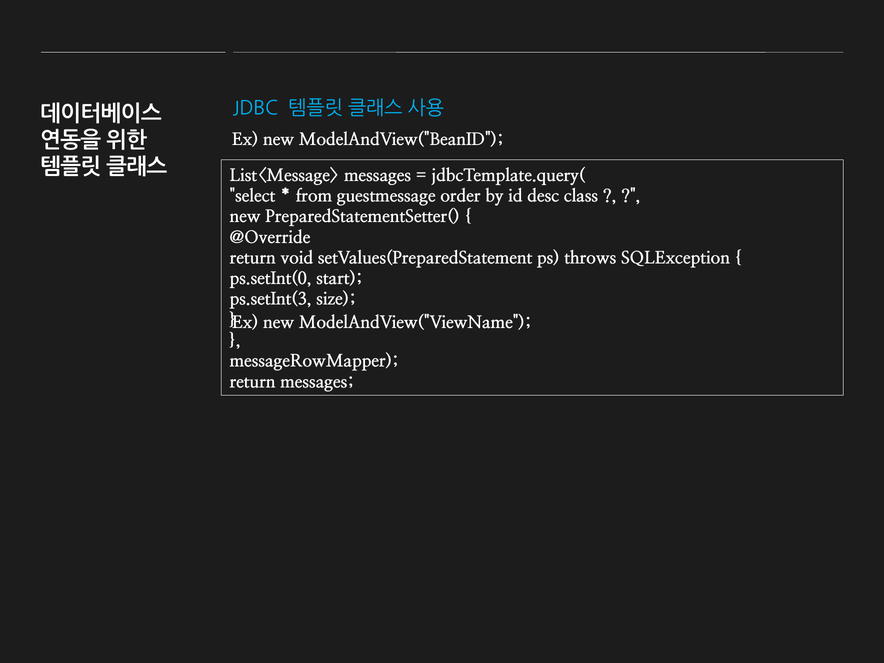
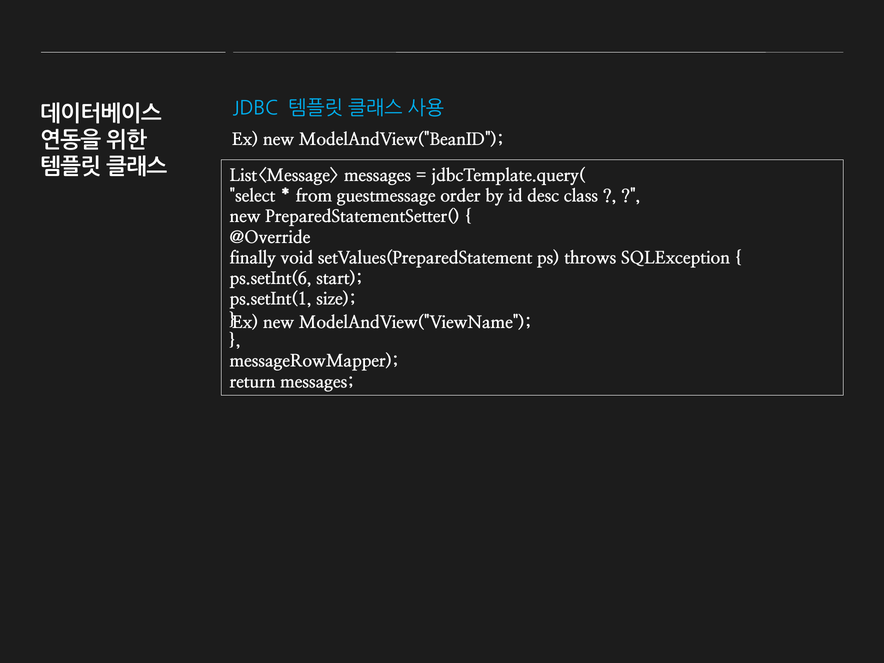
return: return -> finally (253, 258)
ps.setInt(0: ps.setInt(0 -> ps.setInt(6 (271, 279)
ps.setInt(3: ps.setInt(3 -> ps.setInt(1 (271, 299)
